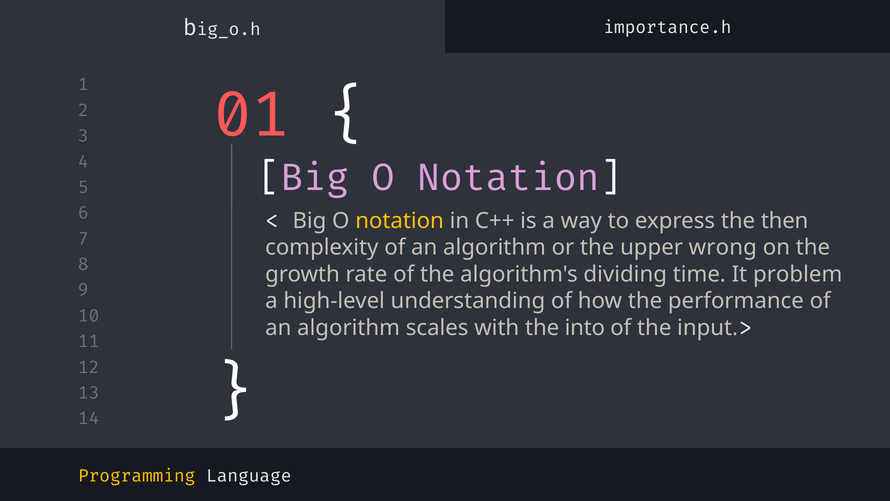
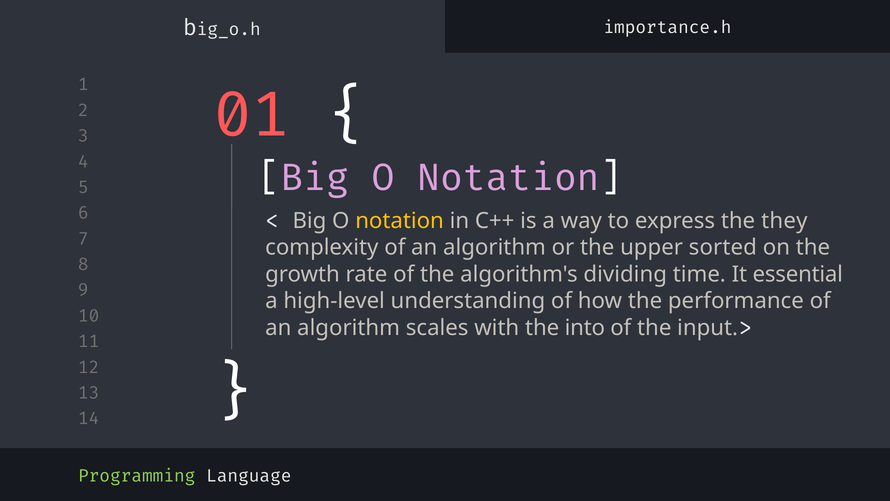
then: then -> they (784, 221)
wrong: wrong -> sorted (723, 247)
problem: problem -> essential (798, 274)
Programming colour: yellow -> light green (137, 476)
